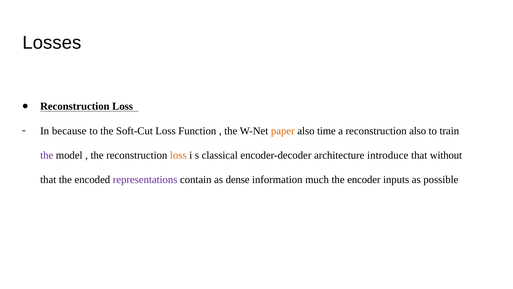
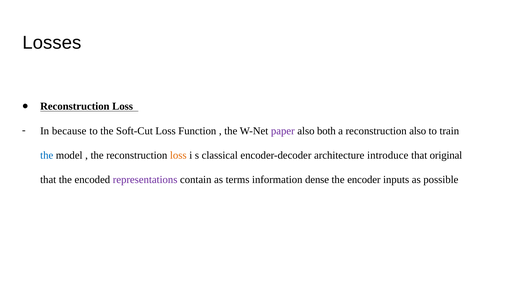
paper colour: orange -> purple (283, 131)
time: time -> both (326, 131)
the colour: purple -> blue (47, 155)
without: without -> original (446, 155)
dense: dense -> terms (238, 179)
much: much -> dense (317, 179)
